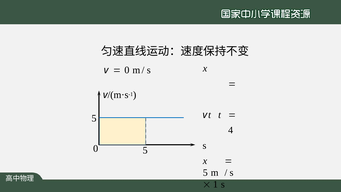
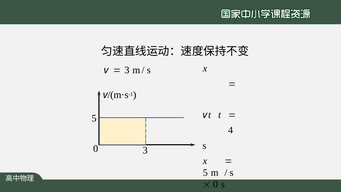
0: 0 -> 3 (127, 70)
0 5: 5 -> 3 (145, 150)
1: 1 -> 0 (215, 184)
